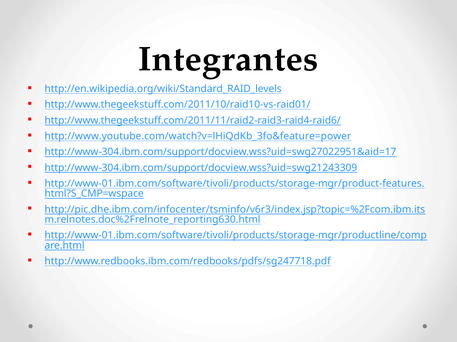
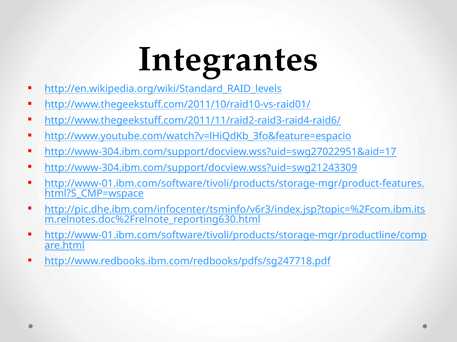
http://www.youtube.com/watch?v=lHiQdKb_3fo&feature=power: http://www.youtube.com/watch?v=lHiQdKb_3fo&feature=power -> http://www.youtube.com/watch?v=lHiQdKb_3fo&feature=espacio (198, 136)
